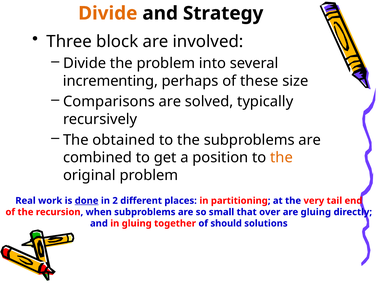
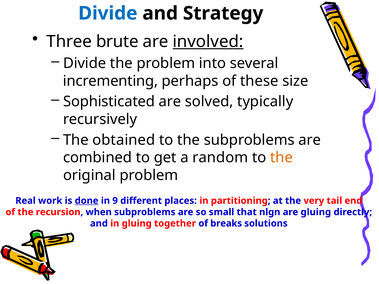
Divide colour: orange -> blue (108, 13)
block: block -> brute (117, 42)
involved underline: none -> present (208, 42)
Comparisons: Comparisons -> Sophisticated (109, 102)
position: position -> random (220, 158)
2: 2 -> 9 (115, 201)
over: over -> nlgn (270, 212)
should: should -> breaks (226, 224)
